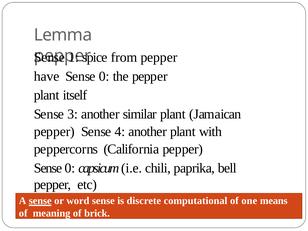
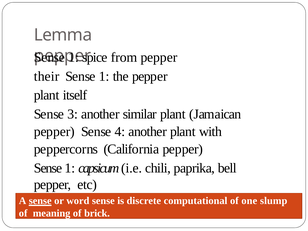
have: have -> their (47, 76)
0: 0 -> 1 (104, 76)
0: 0 -> 1 (70, 168)
means: means -> slump (274, 201)
